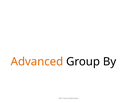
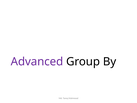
Advanced colour: orange -> purple (37, 61)
